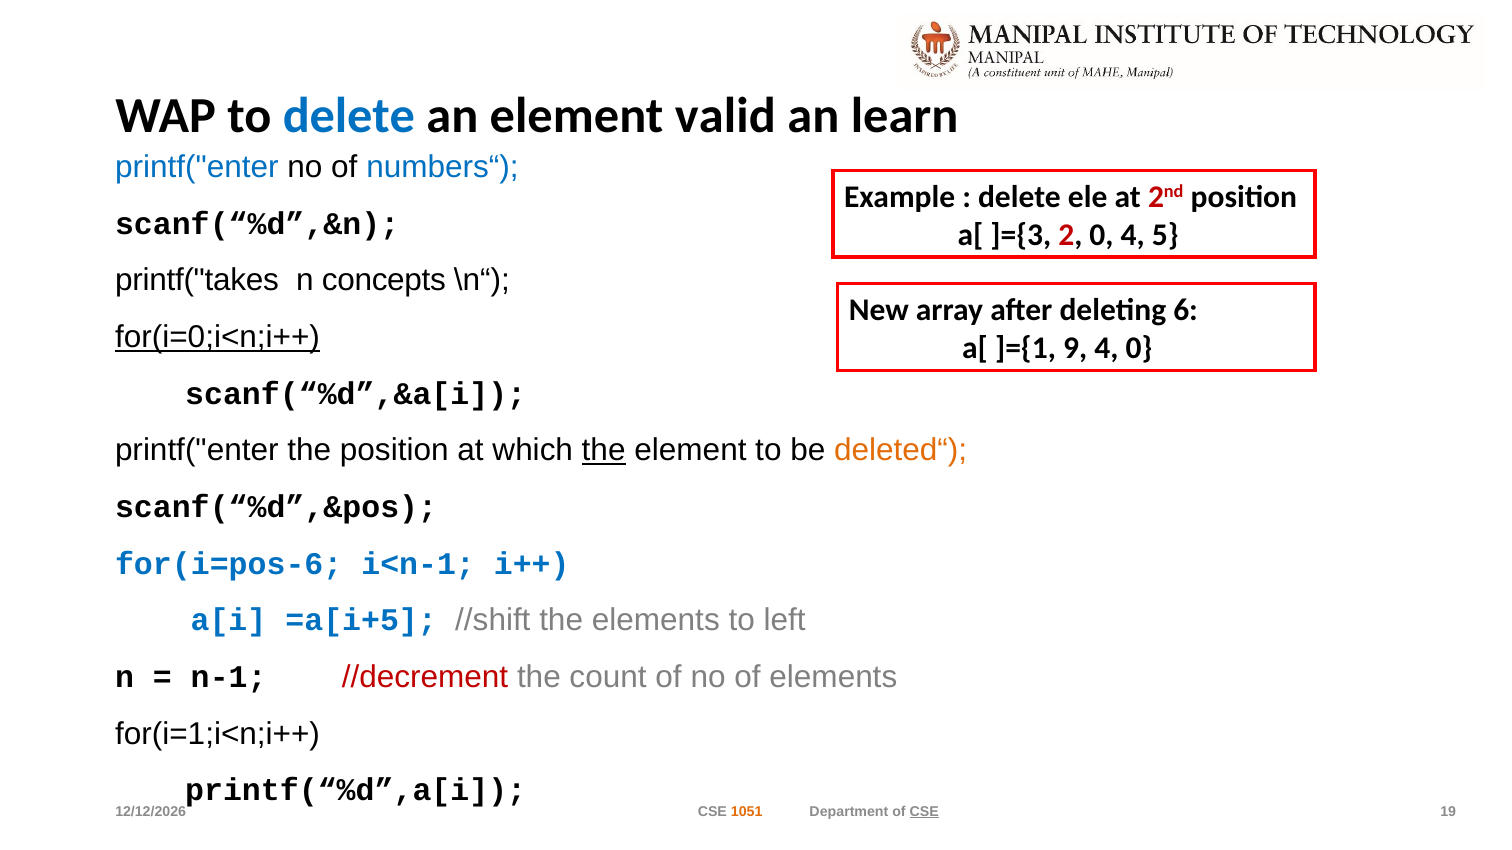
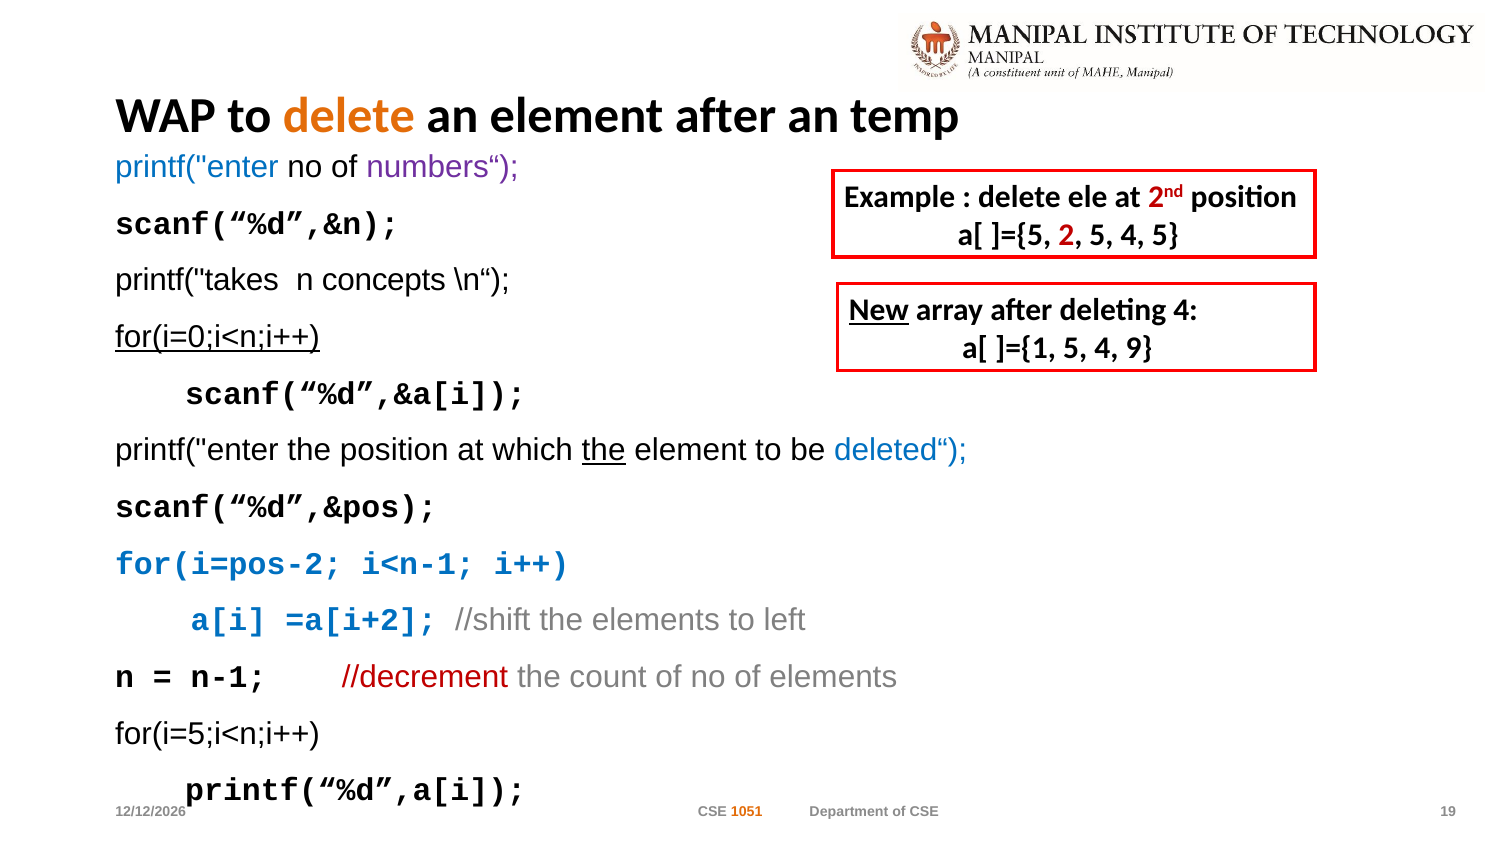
delete colour: blue -> orange (349, 116)
element valid: valid -> after (725, 116)
learn: learn -> temp (905, 116)
numbers“ colour: blue -> purple (442, 167)
]={3: ]={3 -> ]={5 (1021, 235)
2 0: 0 -> 5 (1102, 235)
New underline: none -> present (879, 311)
deleting 6: 6 -> 4 (1186, 311)
]={1 9: 9 -> 5 (1075, 348)
4 0: 0 -> 9 (1139, 348)
deleted“ colour: orange -> blue (901, 451)
for(i=pos-6: for(i=pos-6 -> for(i=pos-2 (229, 564)
=a[i+5: =a[i+5 -> =a[i+2 (361, 621)
for(i=1;i<n;i++: for(i=1;i<n;i++ -> for(i=5;i<n;i++ (218, 734)
CSE underline: present -> none (924, 812)
